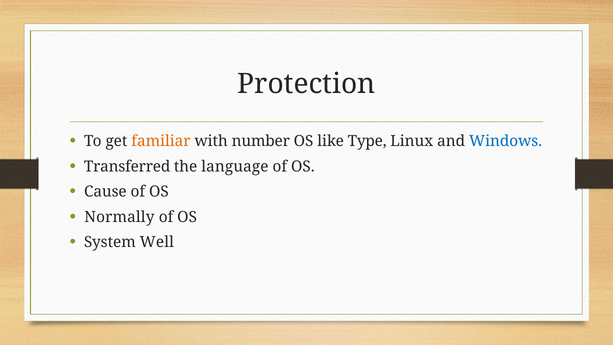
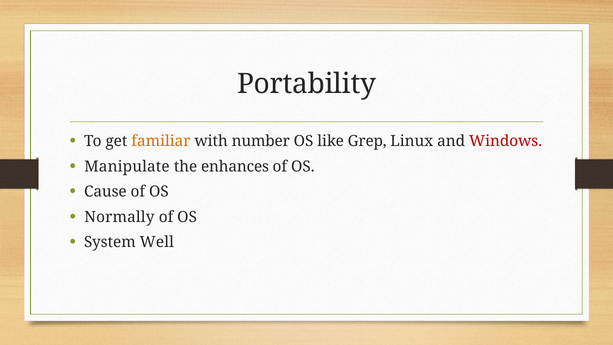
Protection: Protection -> Portability (307, 84)
Type: Type -> Grep (367, 141)
Windows colour: blue -> red (506, 141)
Transferred: Transferred -> Manipulate (127, 166)
language: language -> enhances (235, 166)
